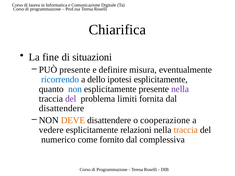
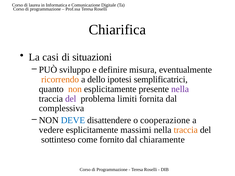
fine: fine -> casi (51, 57)
PUÒ presente: presente -> sviluppo (75, 70)
ricorrendo colour: blue -> orange (60, 79)
ipotesi esplicitamente: esplicitamente -> semplificatrici (161, 79)
non colour: blue -> orange (75, 89)
disattendere: disattendere -> complessiva (62, 108)
DEVE colour: orange -> blue (73, 120)
relazioni: relazioni -> massimi (136, 130)
numerico: numerico -> sottinteso (58, 140)
complessiva: complessiva -> chiaramente (162, 140)
